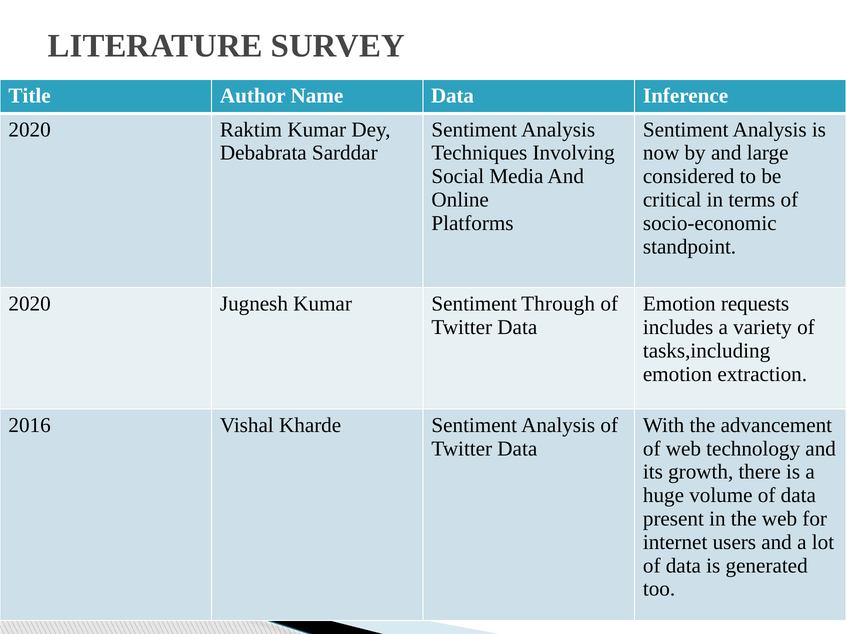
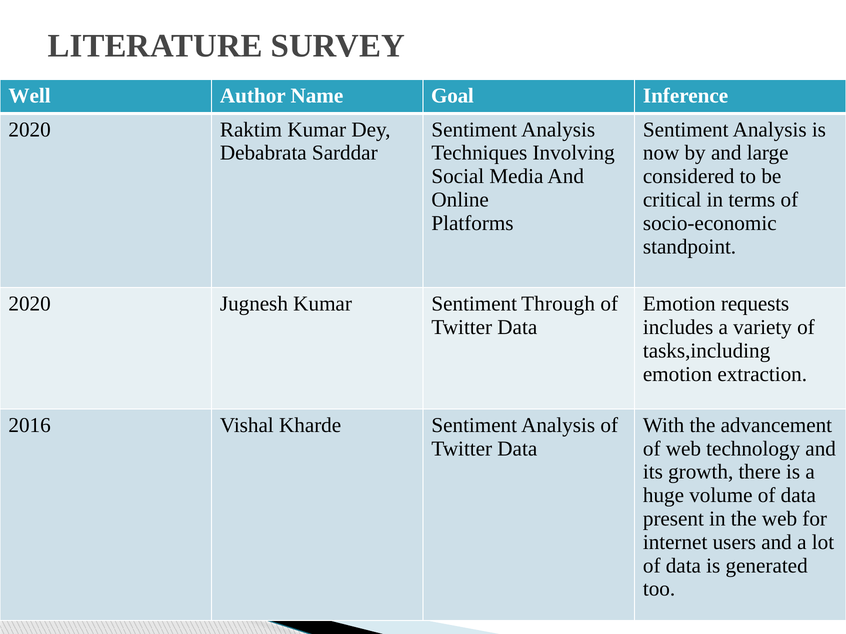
Title: Title -> Well (30, 96)
Name Data: Data -> Goal (452, 96)
